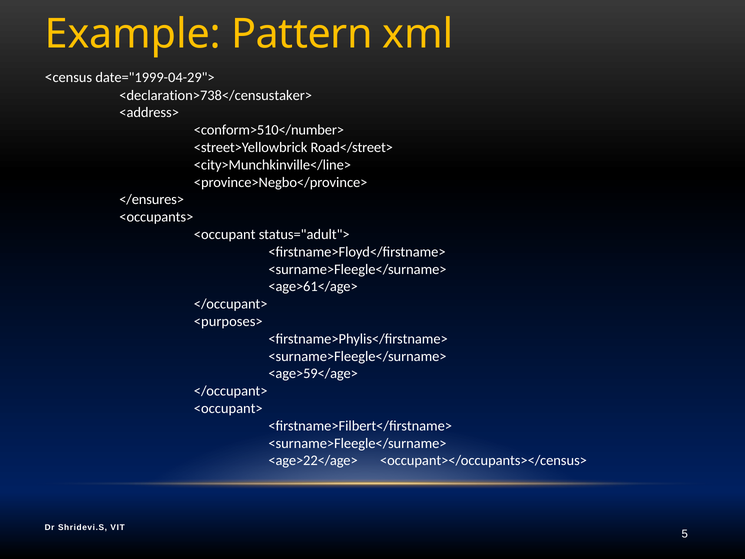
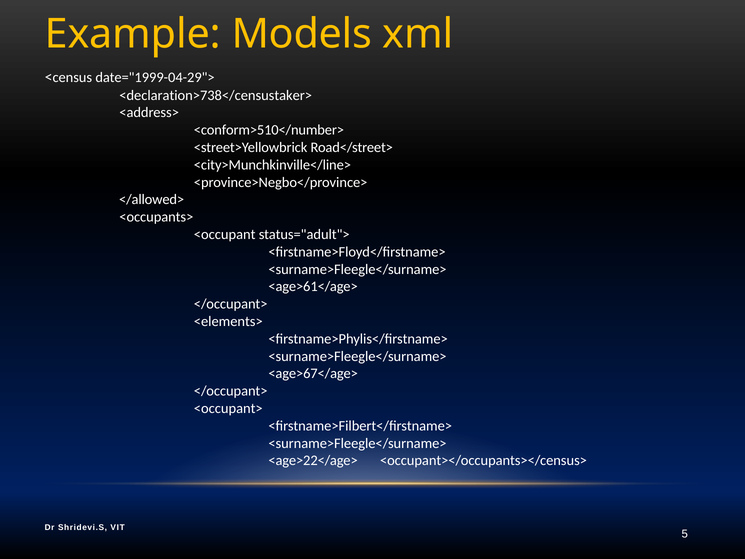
Pattern: Pattern -> Models (302, 34)
</ensures>: </ensures> -> </allowed> (152, 200)
<purposes>: <purposes> -> <elements> (228, 321)
<age>59</age>: <age>59</age> -> <age>67</age> (313, 374)
